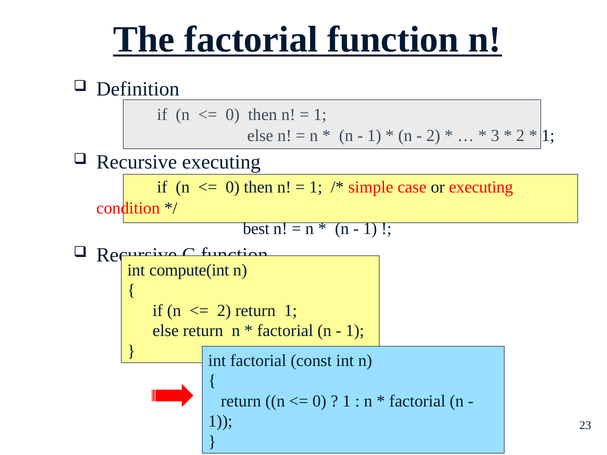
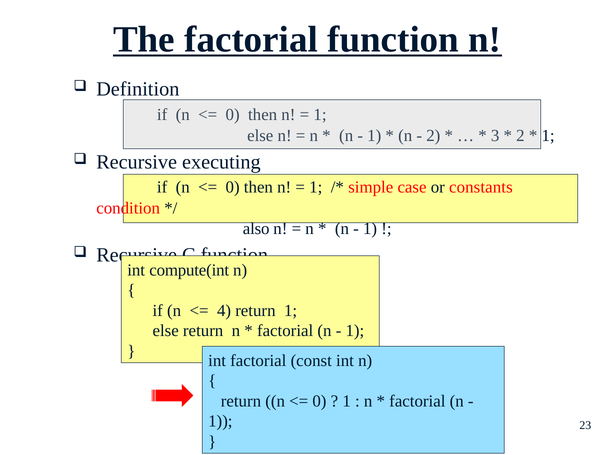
or executing: executing -> constants (481, 188)
best: best -> also (256, 229)
2: 2 -> 4 (224, 311)
